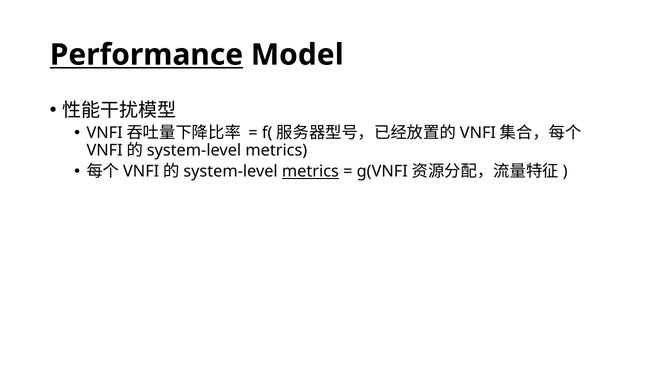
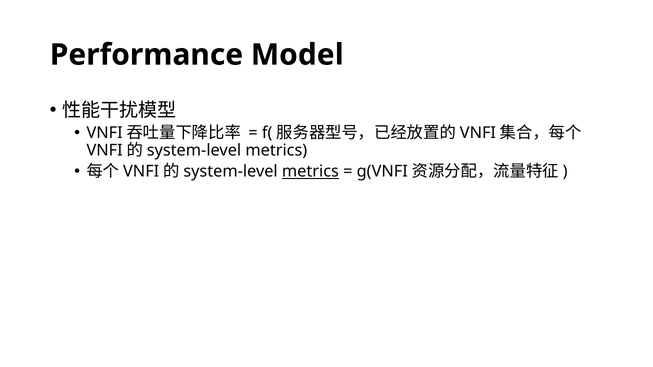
Performance underline: present -> none (146, 55)
